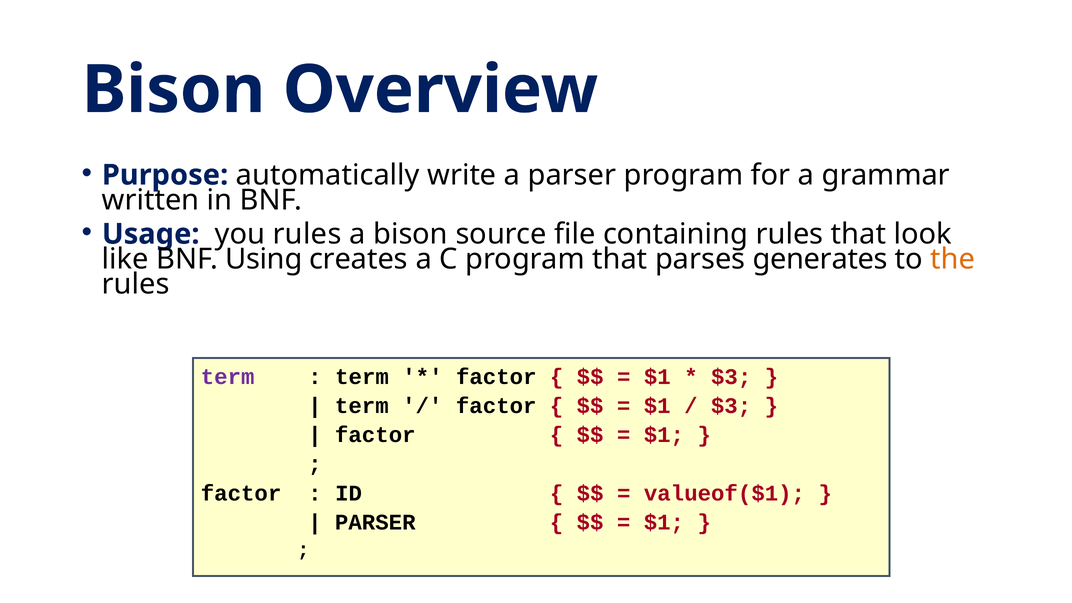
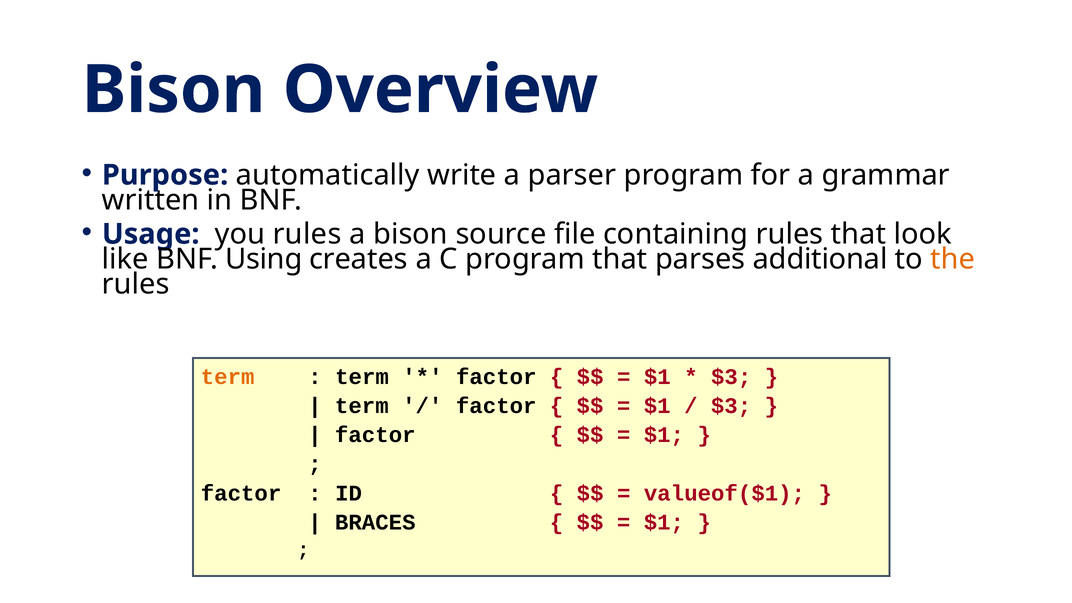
generates: generates -> additional (820, 259)
term colour: purple -> orange (228, 377)
PARSER: PARSER -> BRACES (375, 522)
